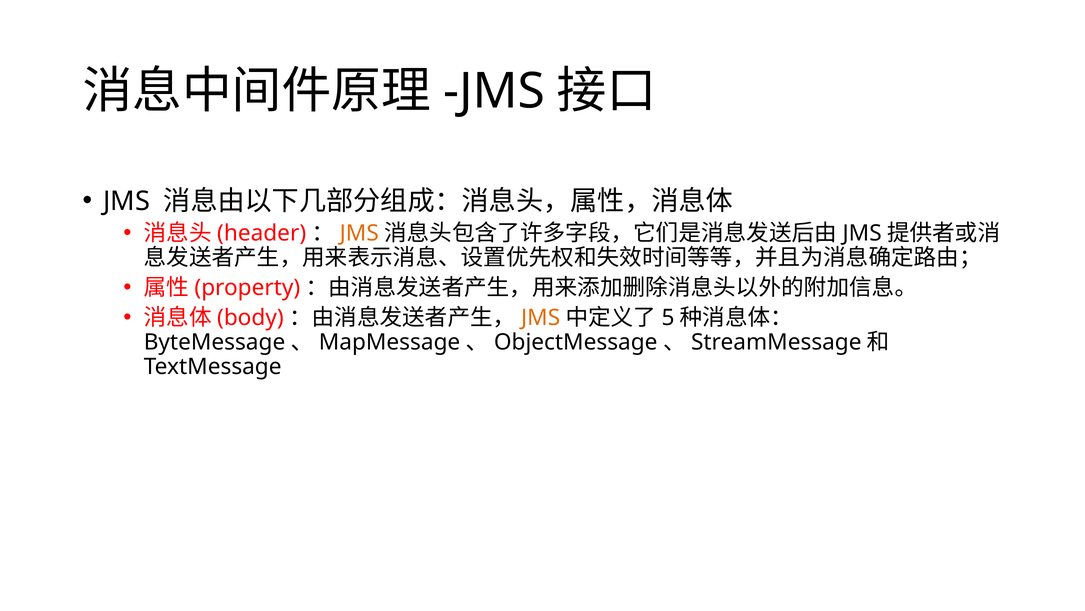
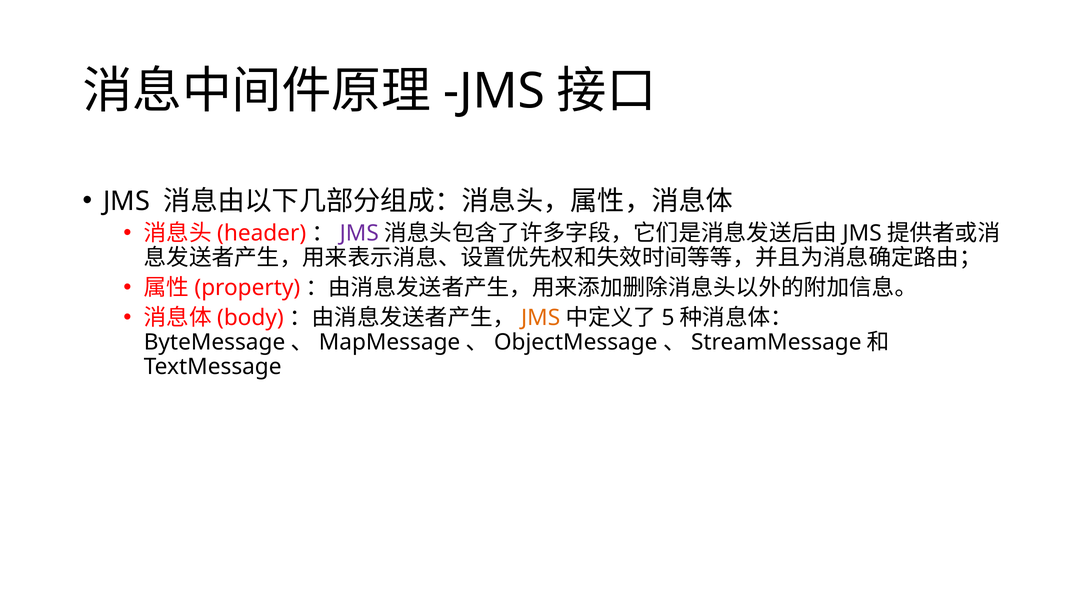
JMS colour: orange -> purple (359, 233)
